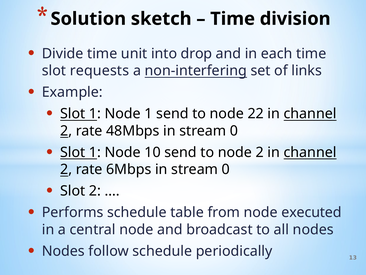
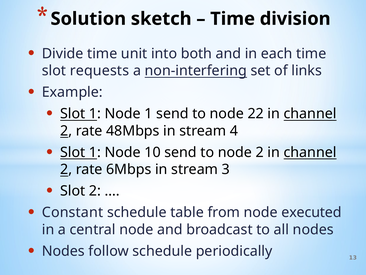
drop: drop -> both (196, 54)
48Mbps in stream 0: 0 -> 4 (234, 131)
6Mbps in stream 0: 0 -> 3 (226, 169)
Performs: Performs -> Constant (73, 212)
